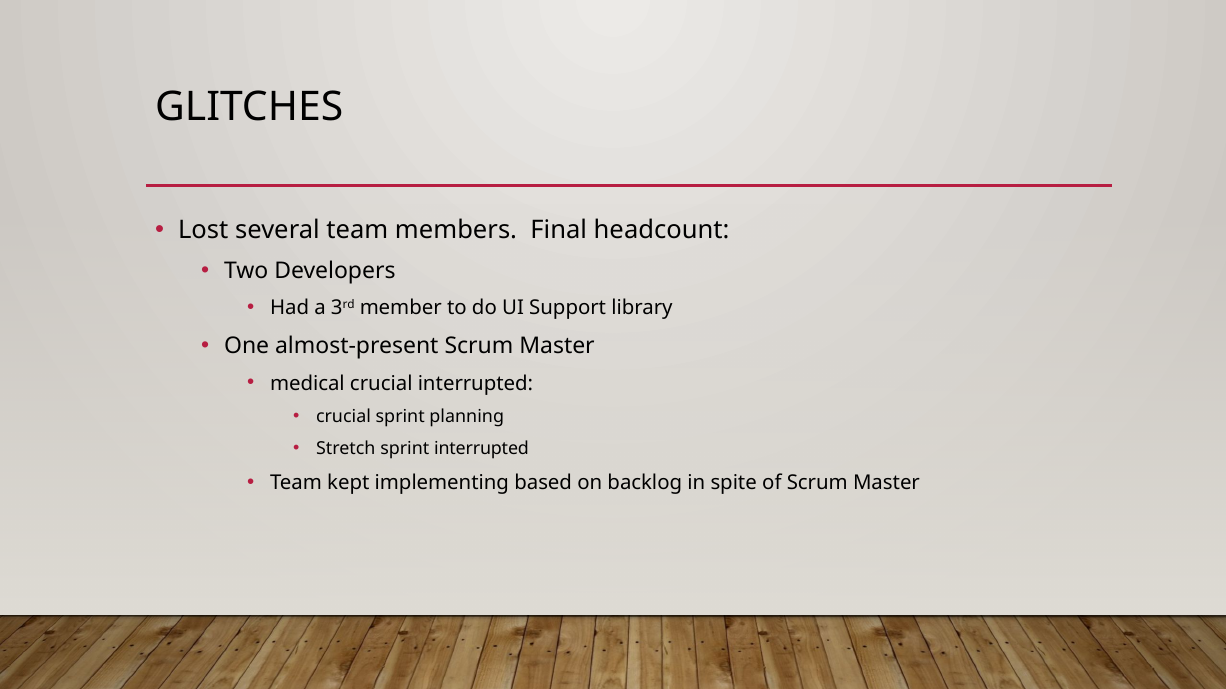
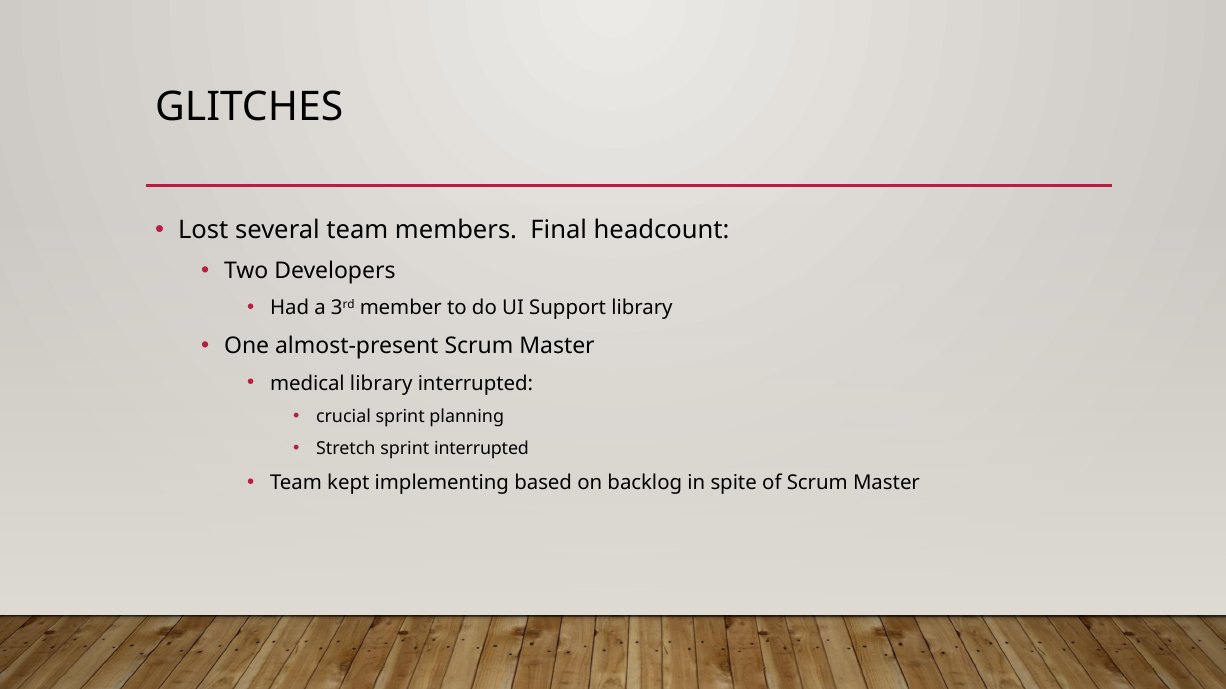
medical crucial: crucial -> library (381, 384)
